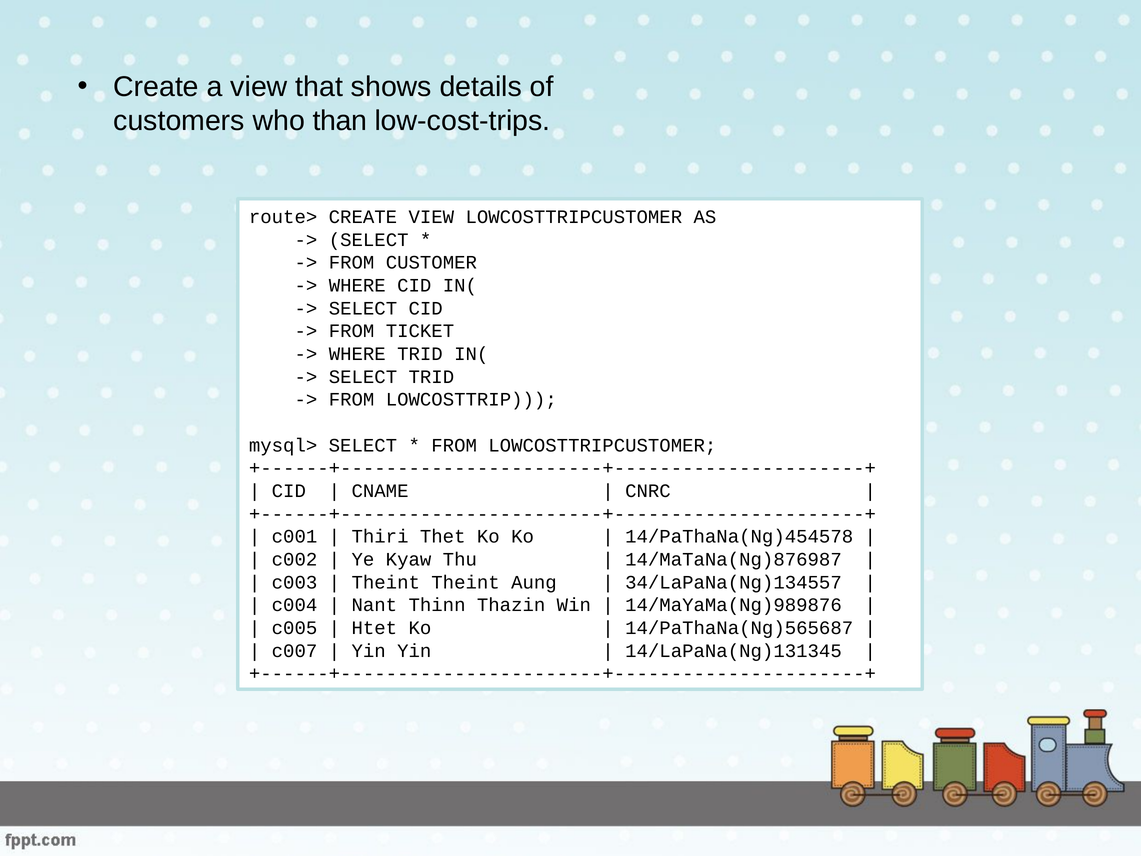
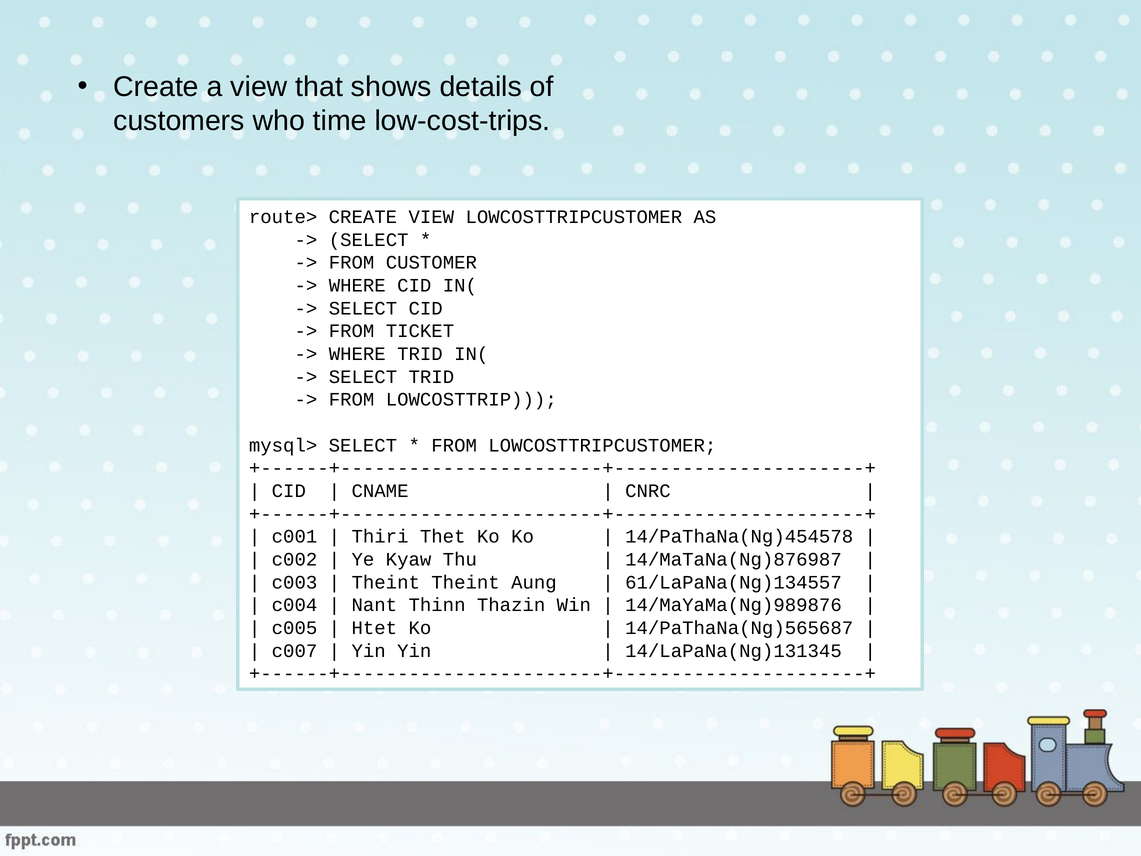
than: than -> time (340, 121)
34/LaPaNa(Ng)134557: 34/LaPaNa(Ng)134557 -> 61/LaPaNa(Ng)134557 (733, 582)
